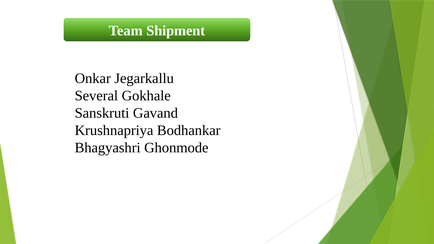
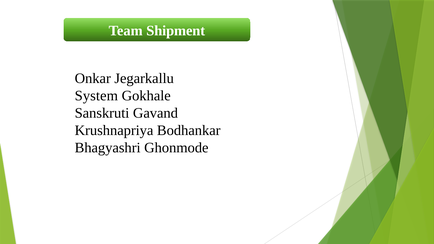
Several: Several -> System (96, 96)
